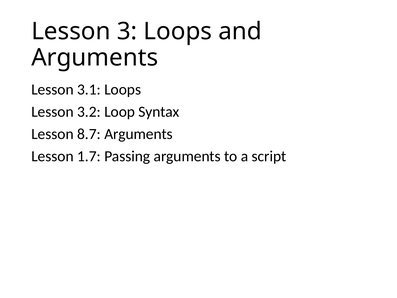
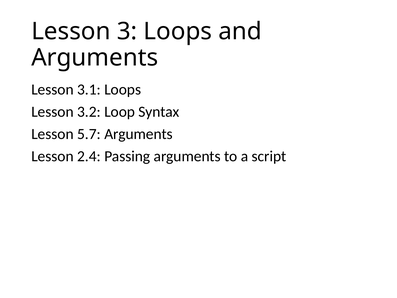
8.7: 8.7 -> 5.7 (89, 134)
1.7: 1.7 -> 2.4 (89, 156)
